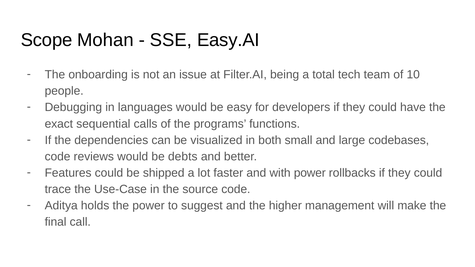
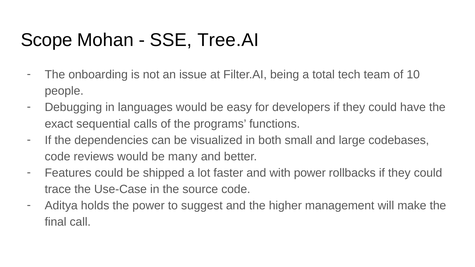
Easy.AI: Easy.AI -> Tree.AI (228, 40)
debts: debts -> many (183, 157)
